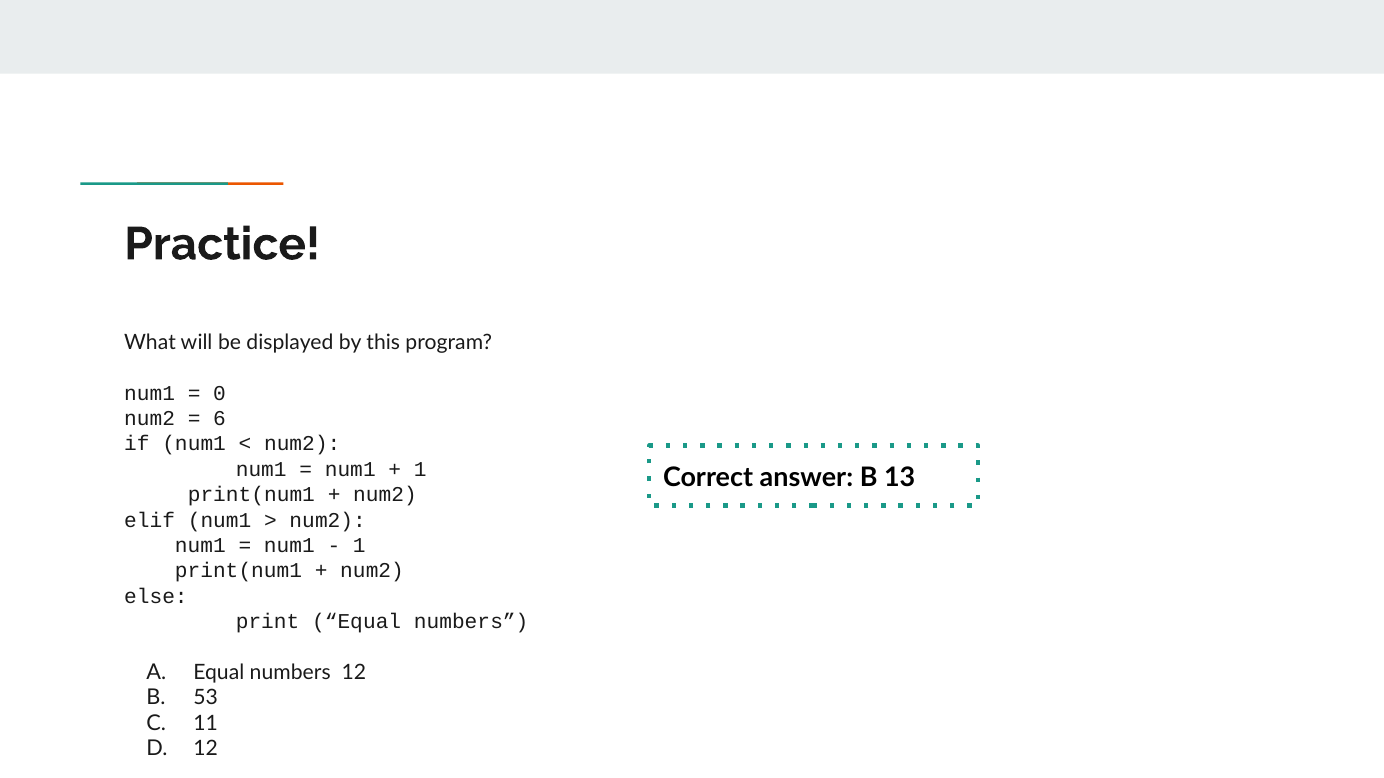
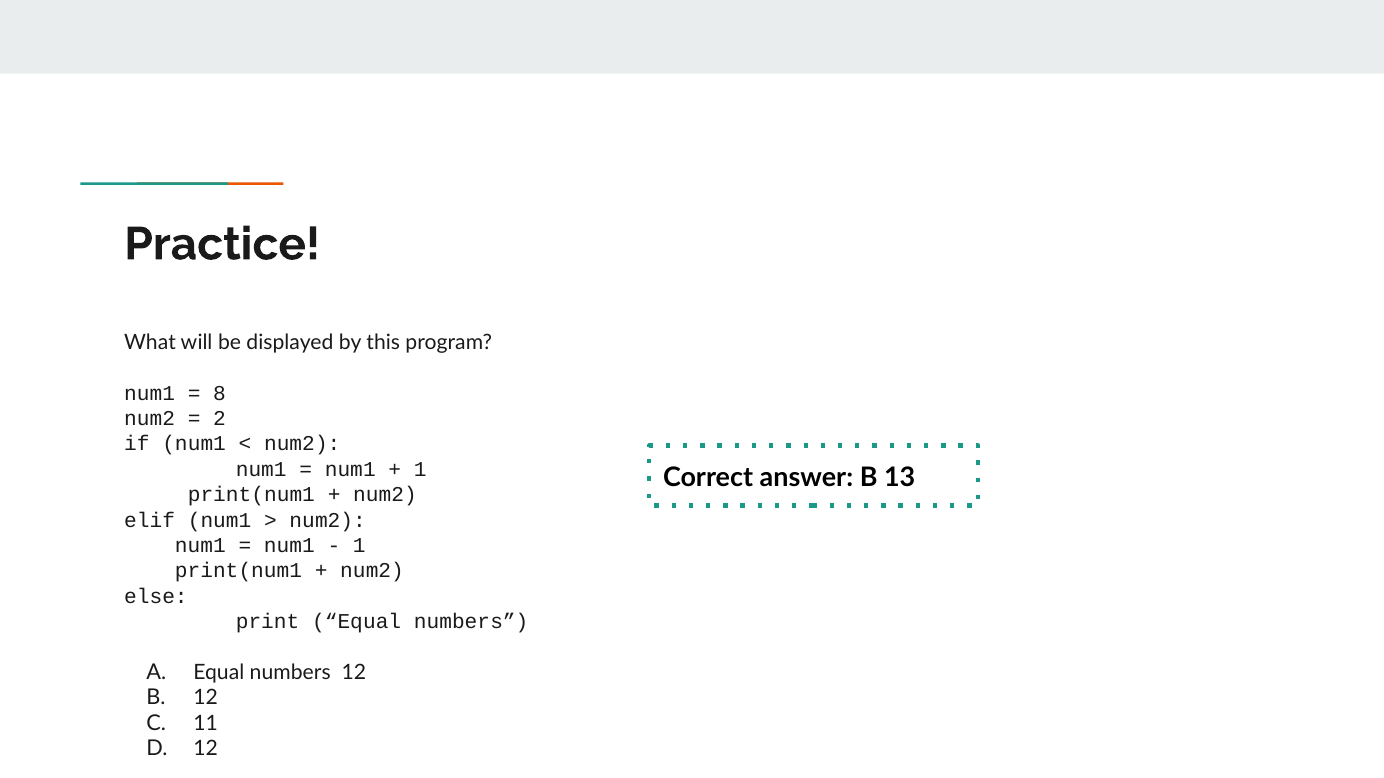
0: 0 -> 8 (220, 393)
6: 6 -> 2 (220, 419)
B 53: 53 -> 12 (206, 698)
